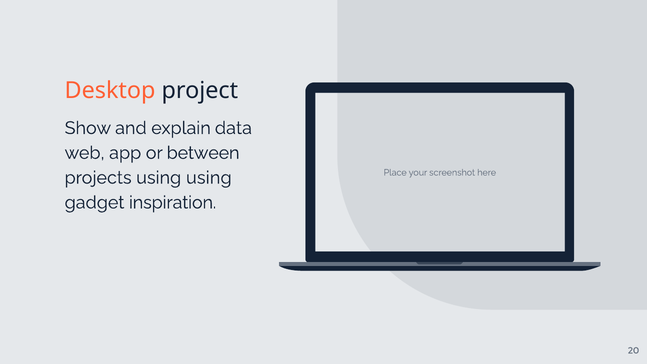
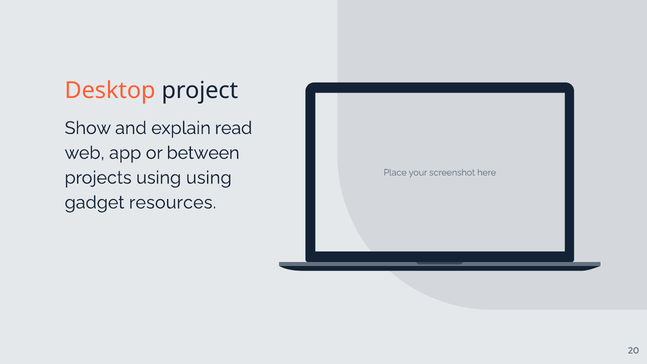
data: data -> read (234, 128)
inspiration: inspiration -> resources (172, 202)
